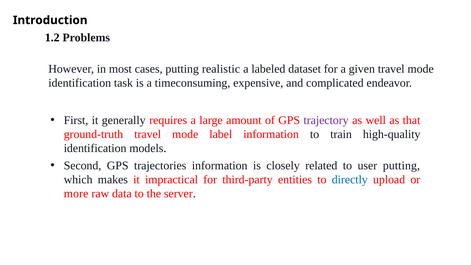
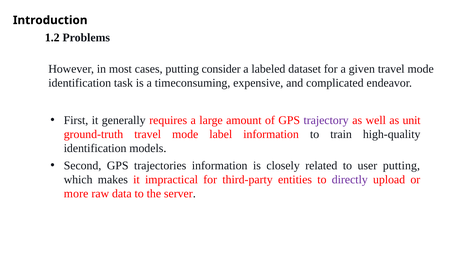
realistic: realistic -> consider (221, 69)
that: that -> unit (412, 120)
directly colour: blue -> purple (350, 180)
